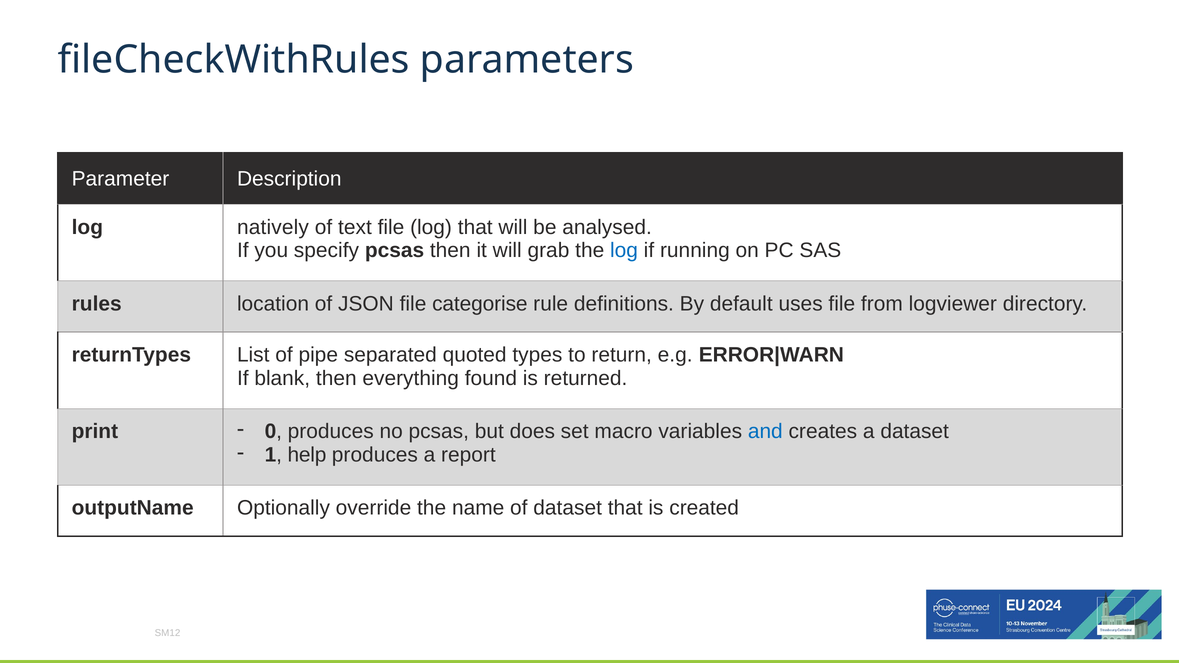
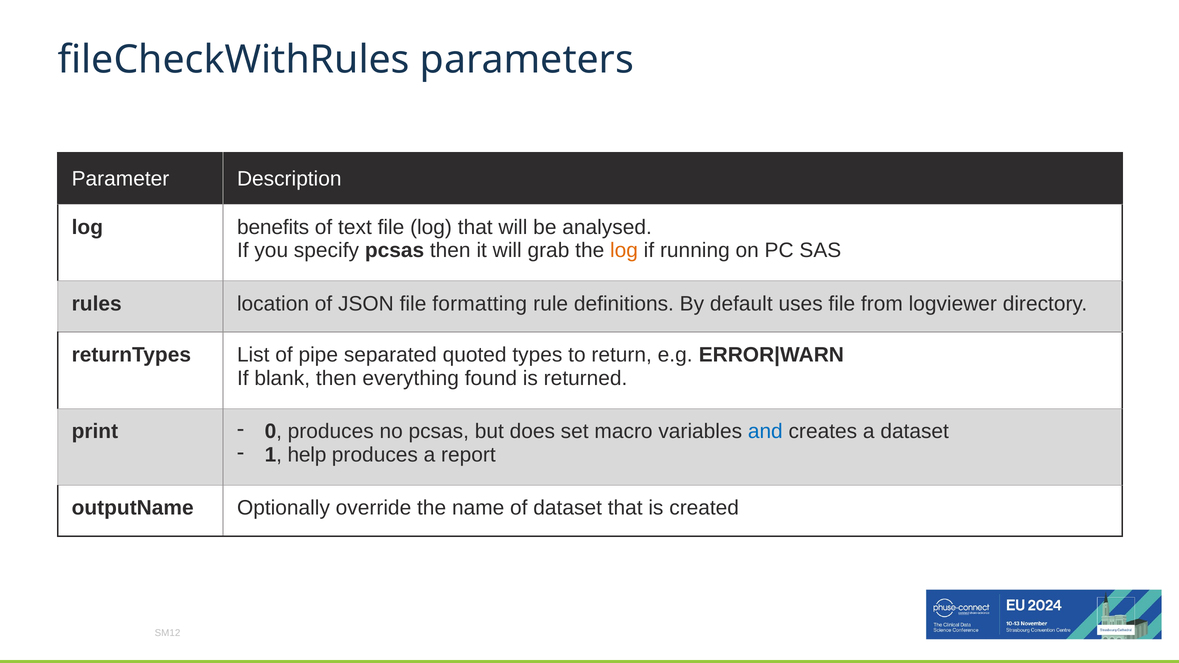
natively: natively -> benefits (273, 227)
log colour: blue -> orange (624, 251)
categorise: categorise -> formatting (480, 304)
